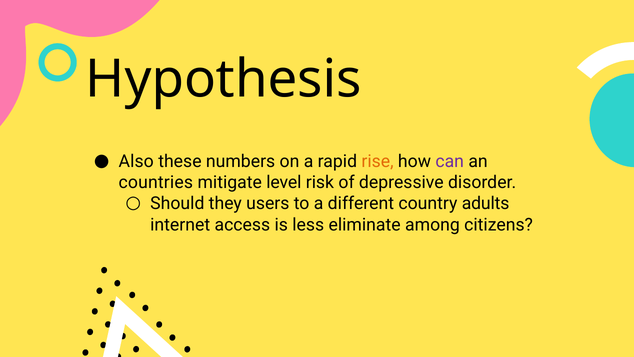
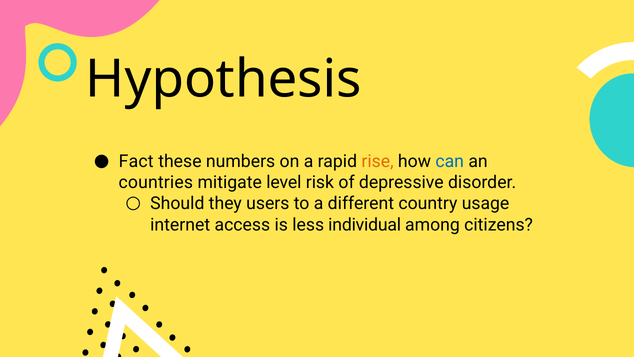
Also: Also -> Fact (136, 161)
can colour: purple -> blue (450, 161)
adults: adults -> usage (486, 203)
eliminate: eliminate -> individual (365, 225)
